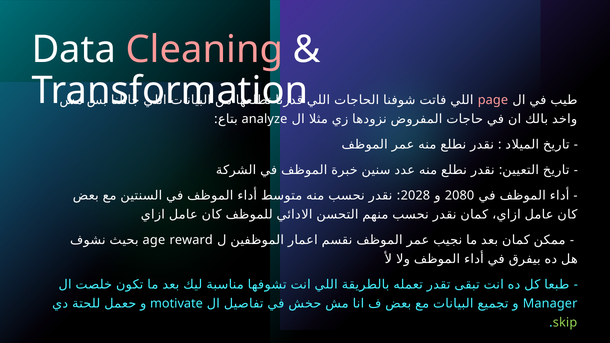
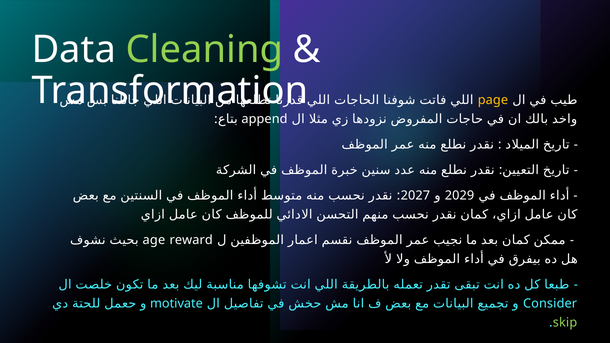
Cleaning colour: pink -> light green (204, 50)
page colour: pink -> yellow (493, 100)
analyze: analyze -> append (264, 119)
2028: 2028 -> 2027 (415, 196)
2080: 2080 -> 2029 (459, 196)
Manager: Manager -> Consider (550, 304)
